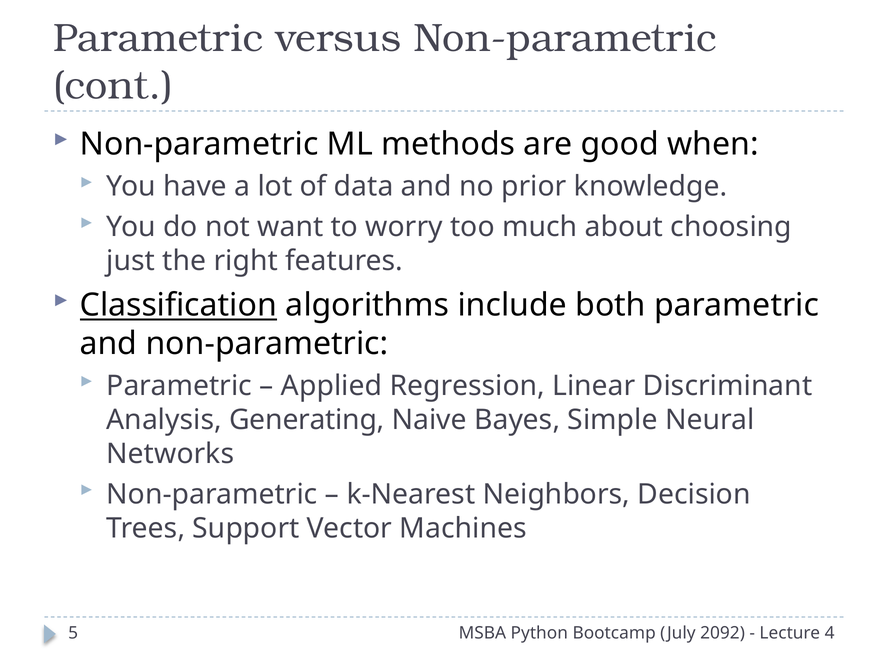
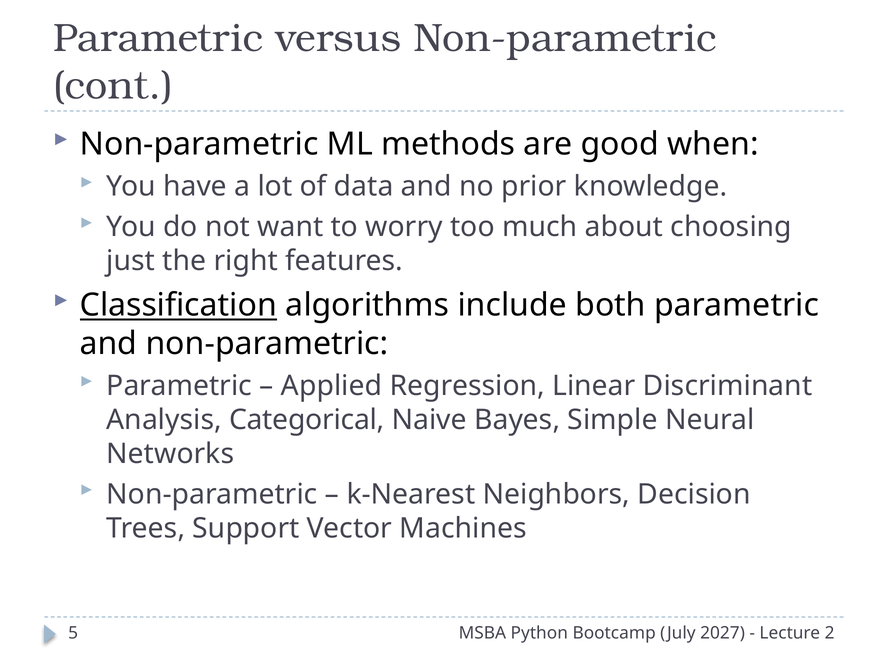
Generating: Generating -> Categorical (307, 420)
2092: 2092 -> 2027 (723, 633)
4: 4 -> 2 (830, 633)
